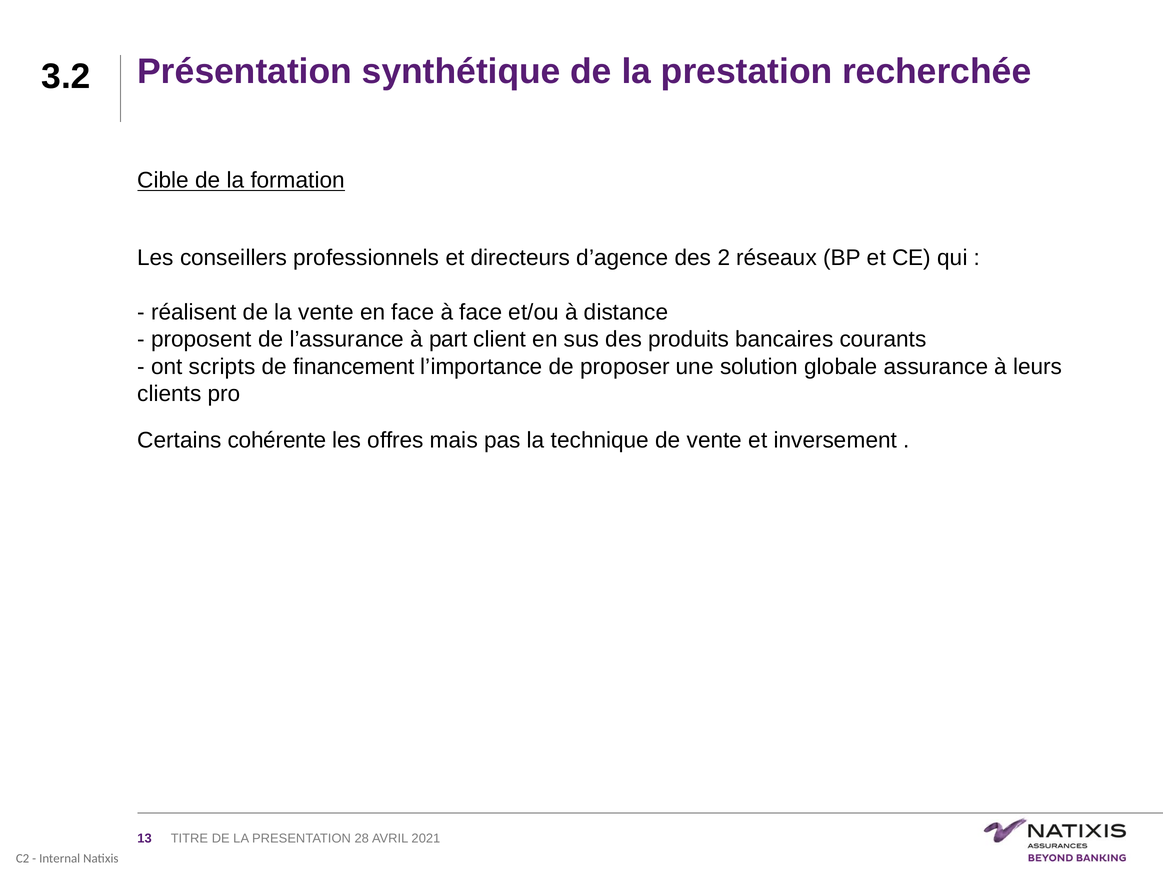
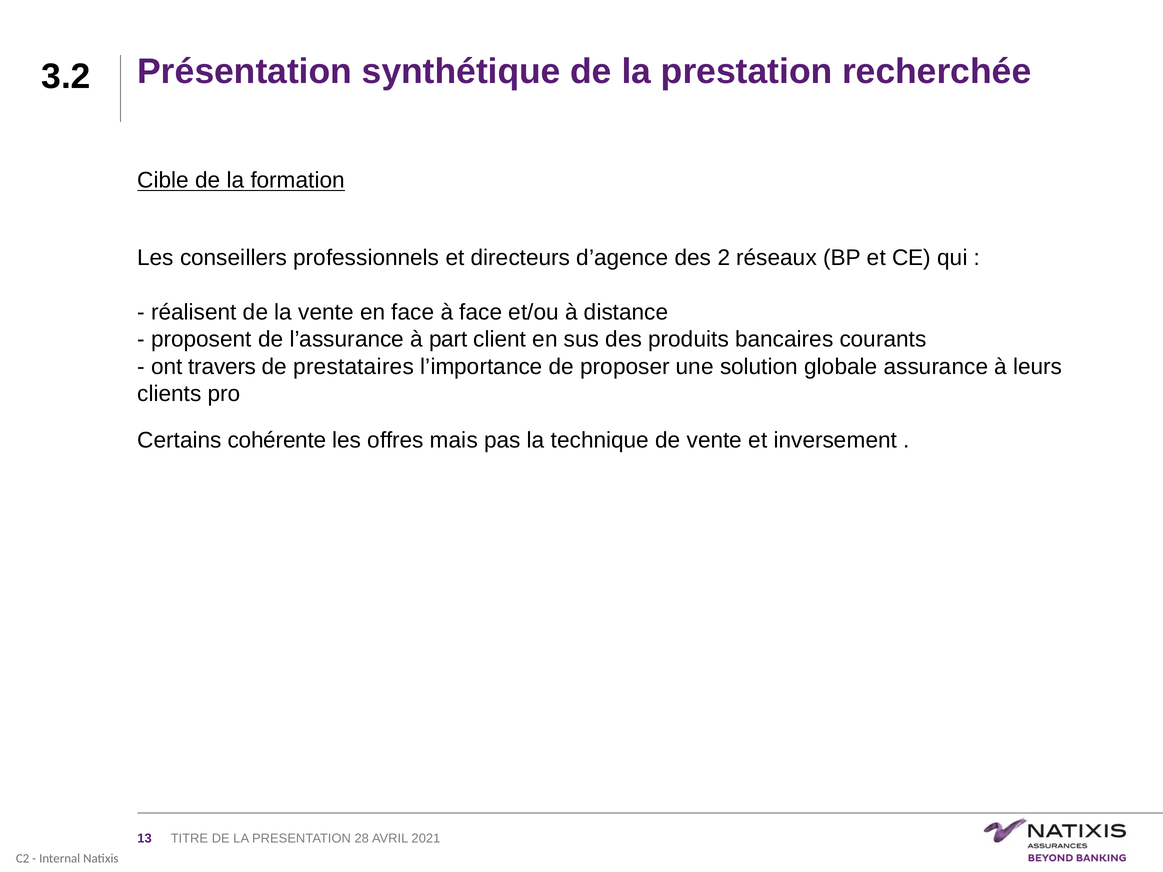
scripts: scripts -> travers (222, 367)
financement: financement -> prestataires (354, 367)
